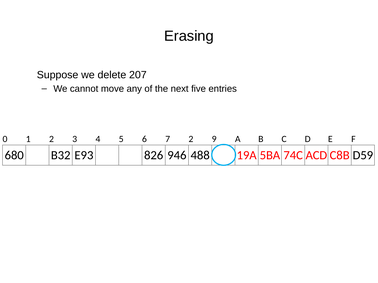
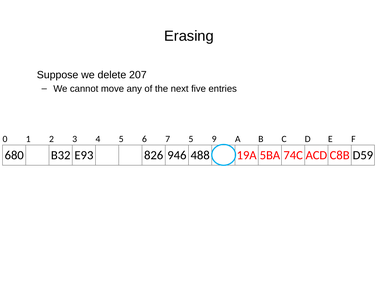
7 2: 2 -> 5 (191, 139)
